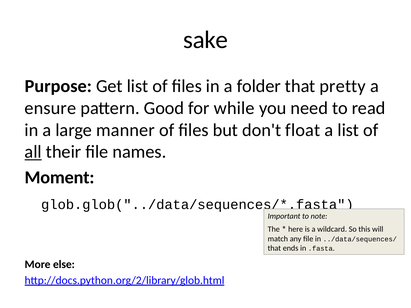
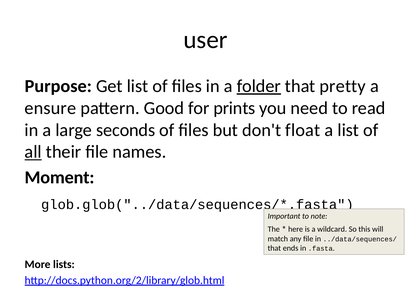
sake: sake -> user (205, 40)
folder underline: none -> present (259, 86)
while: while -> prints (234, 108)
manner: manner -> seconds (126, 130)
else: else -> lists (64, 264)
